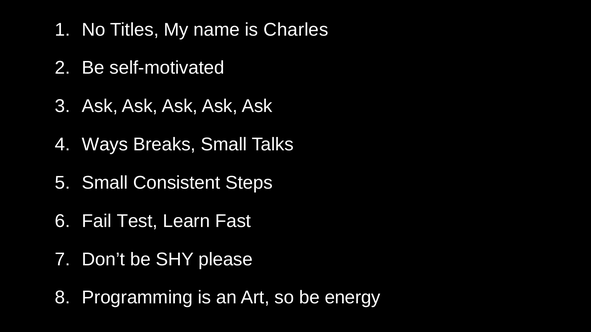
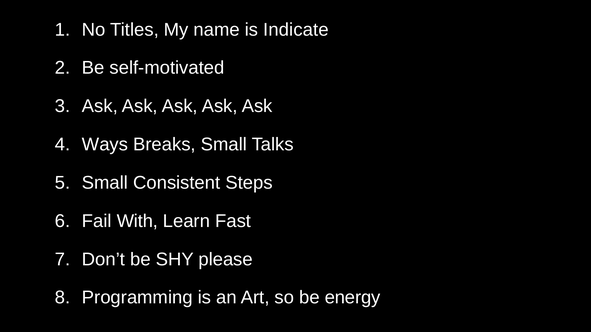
Charles: Charles -> Indicate (296, 30)
Test: Test -> With (137, 221)
